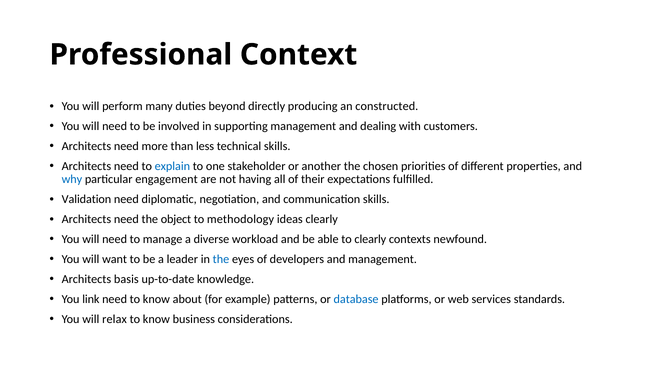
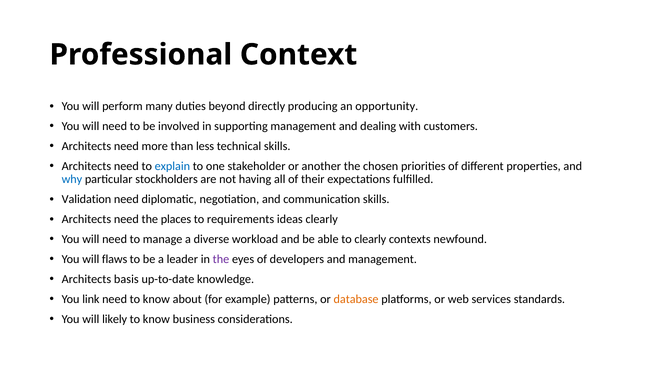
constructed: constructed -> opportunity (387, 106)
engagement: engagement -> stockholders (167, 179)
object: object -> places (176, 219)
methodology: methodology -> requirements (241, 219)
want: want -> flaws (115, 259)
the colour: blue -> purple (221, 259)
database colour: blue -> orange (356, 299)
relax: relax -> likely (115, 319)
